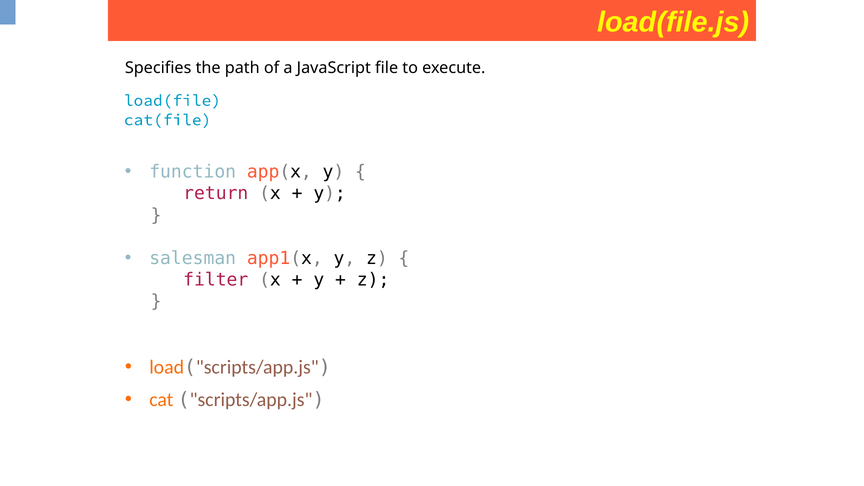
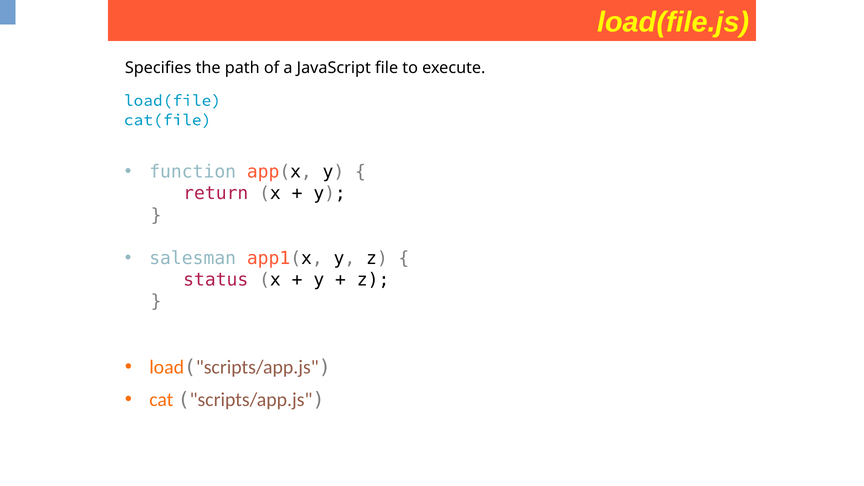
filter: filter -> status (216, 280)
